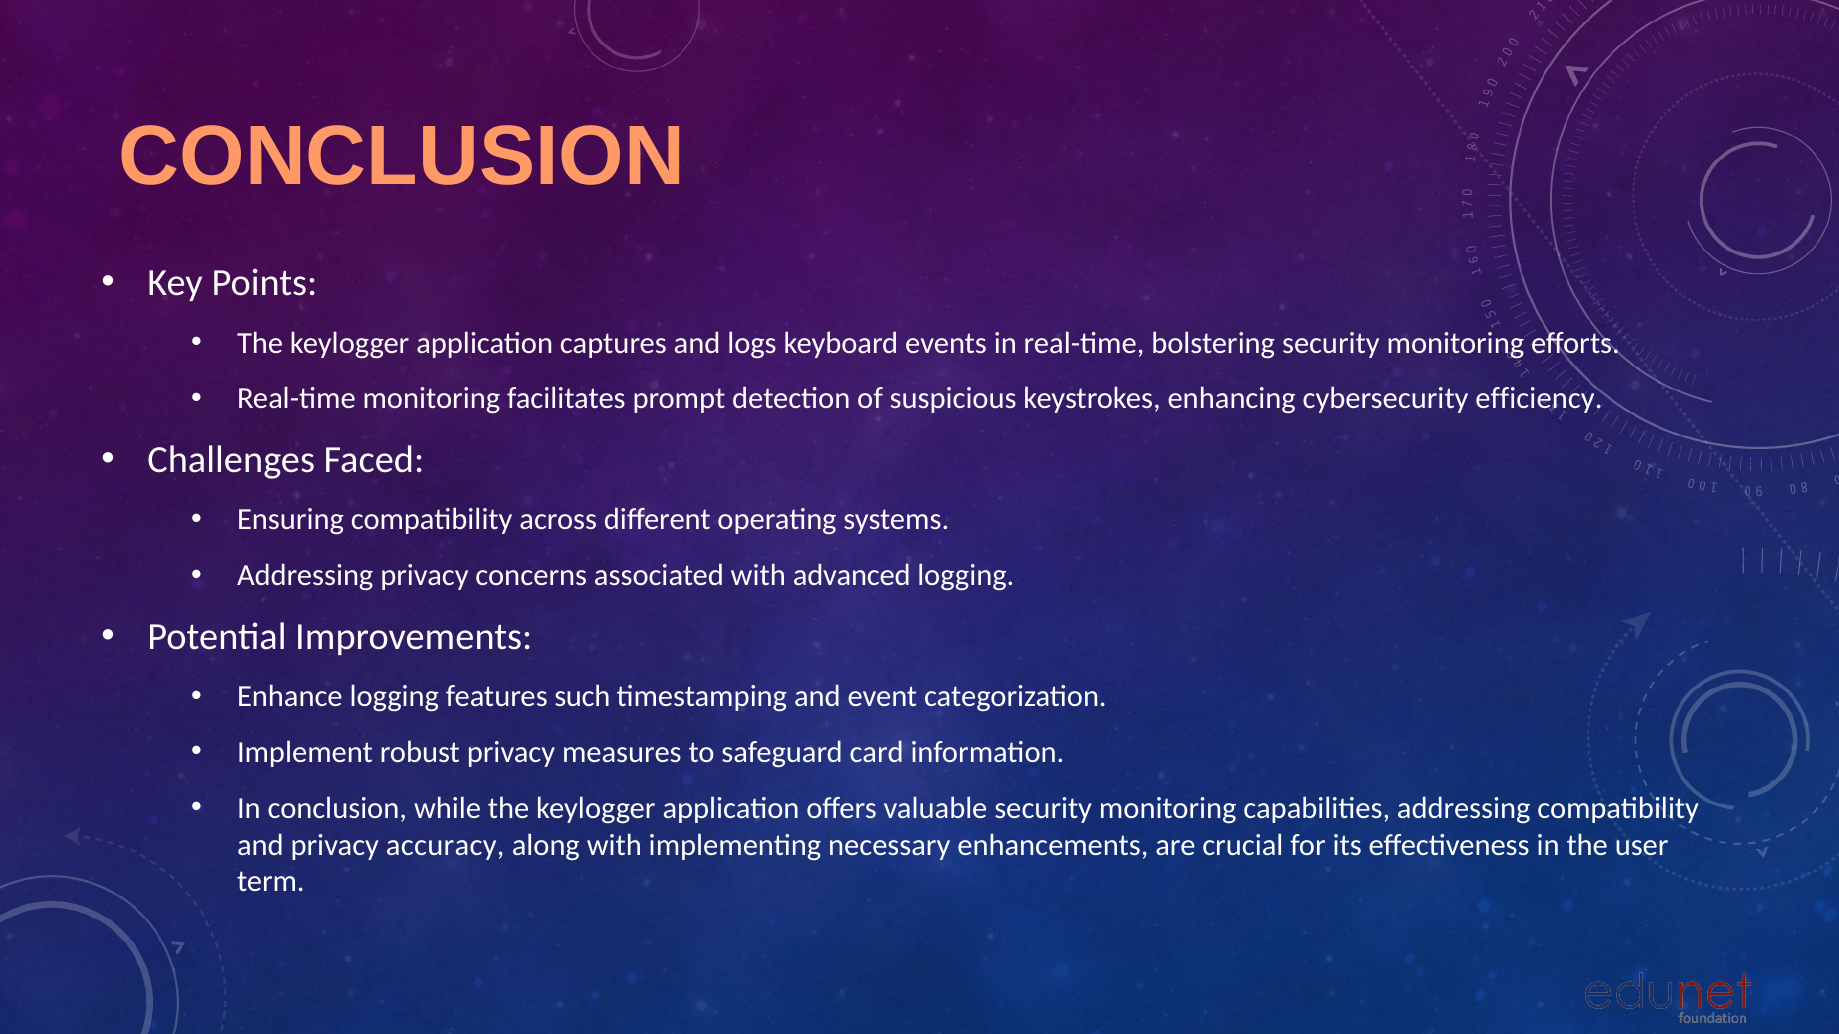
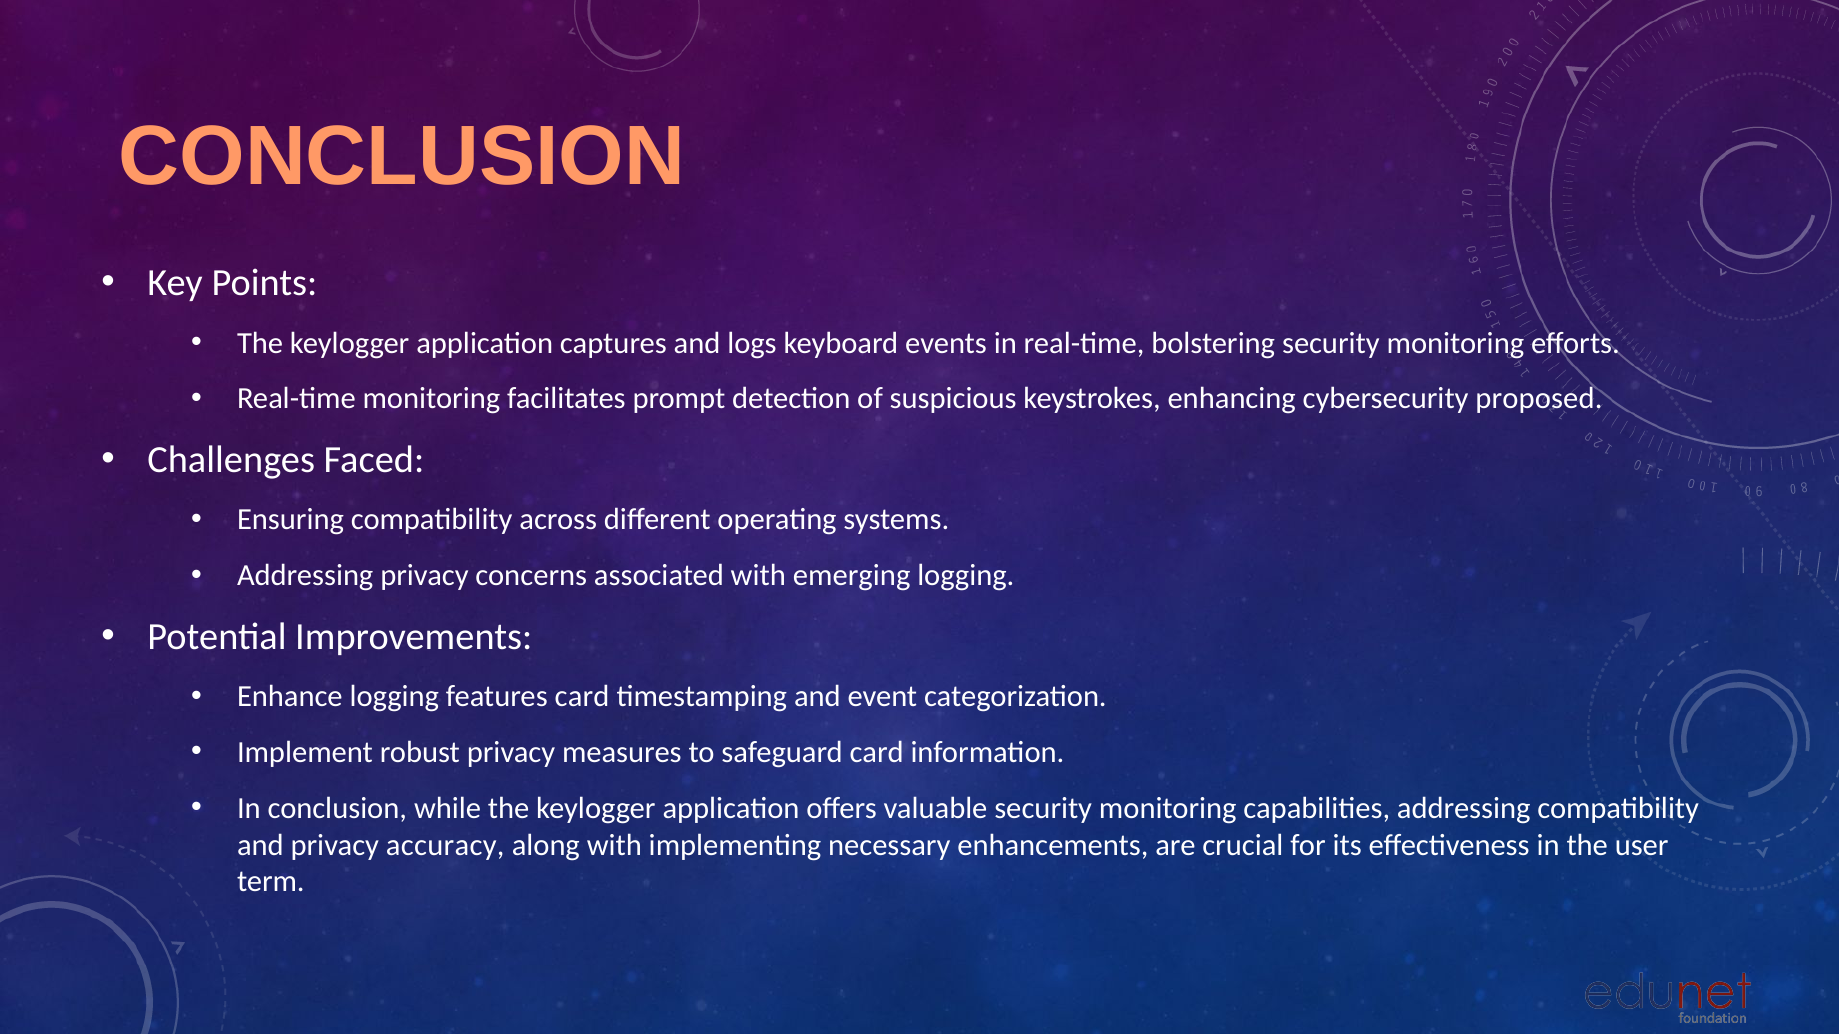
efficiency: efficiency -> proposed (1539, 399)
advanced: advanced -> emerging (852, 576)
features such: such -> card (582, 697)
